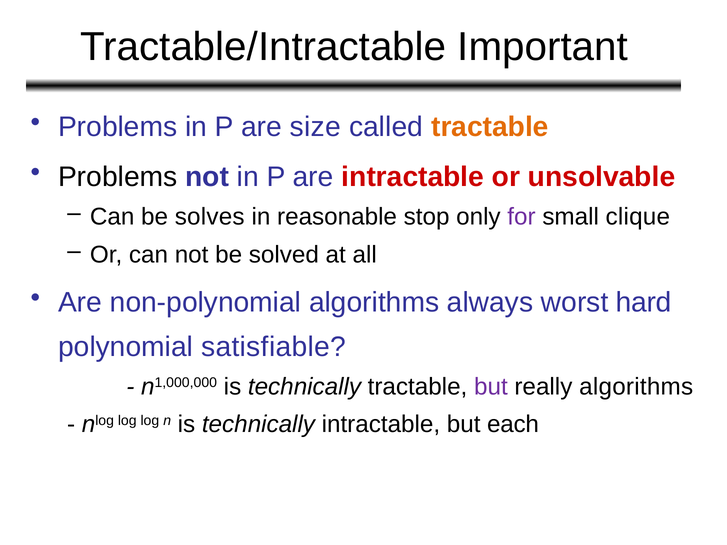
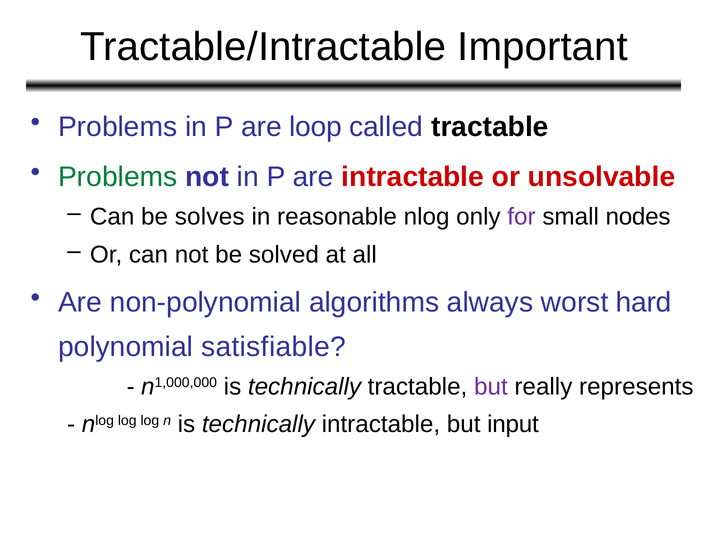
size: size -> loop (316, 127)
tractable colour: orange -> black (490, 127)
Problems colour: black -> green (118, 177)
reasonable stop: stop -> nlog (427, 217)
clique: clique -> nodes (638, 217)
really algorithms: algorithms -> represents (636, 387)
each: each -> input (513, 425)
